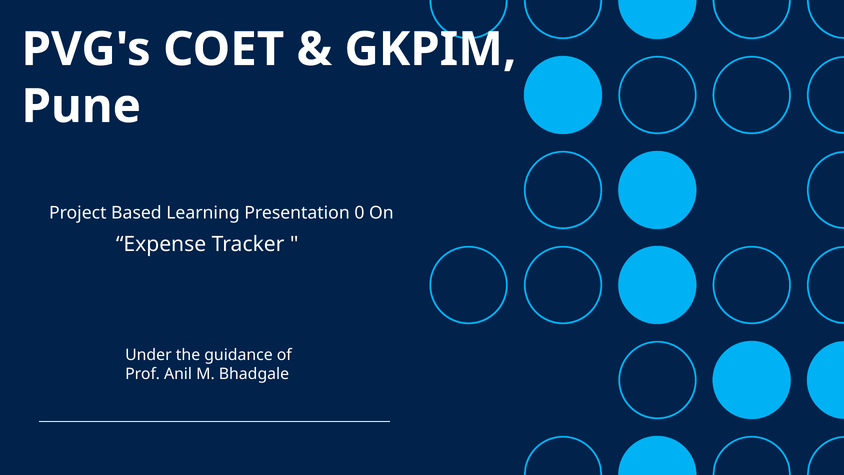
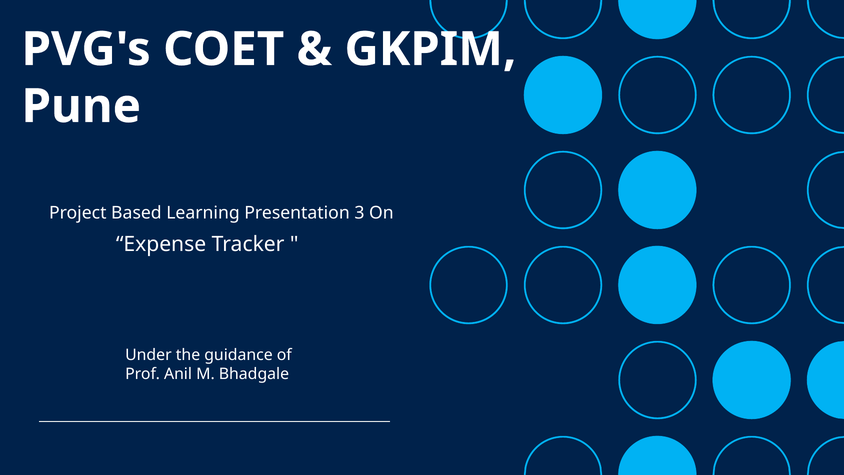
0: 0 -> 3 (359, 213)
